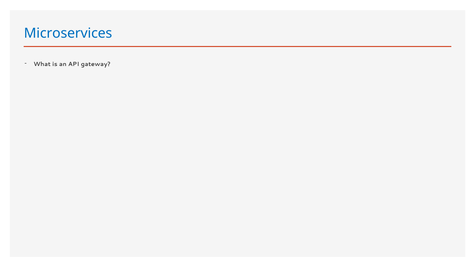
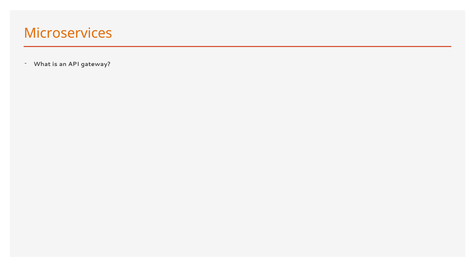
Microservices colour: blue -> orange (68, 33)
